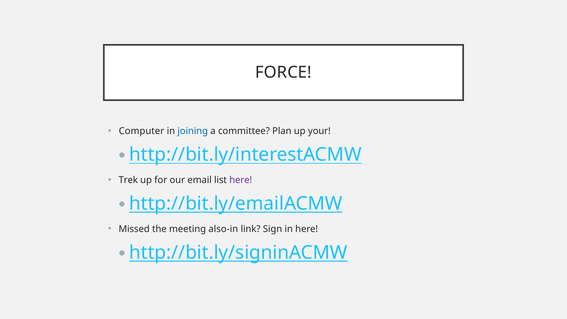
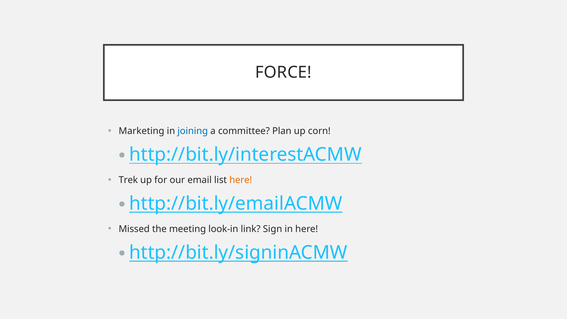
Computer: Computer -> Marketing (142, 131)
your: your -> corn (319, 131)
here colour: purple -> orange (241, 180)
also-in: also-in -> look-in (223, 229)
